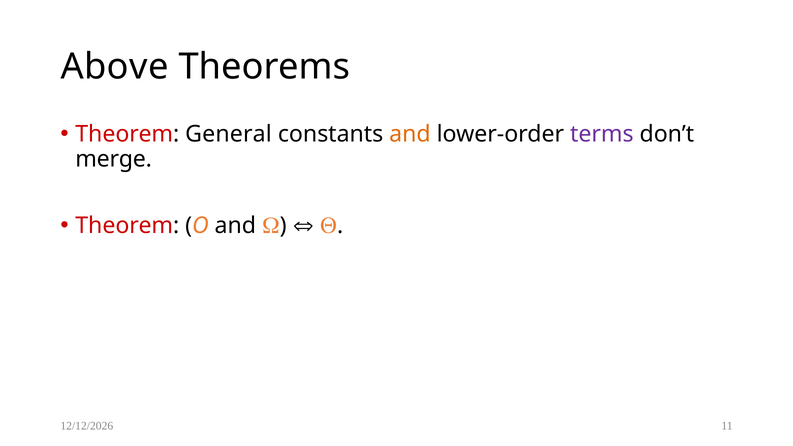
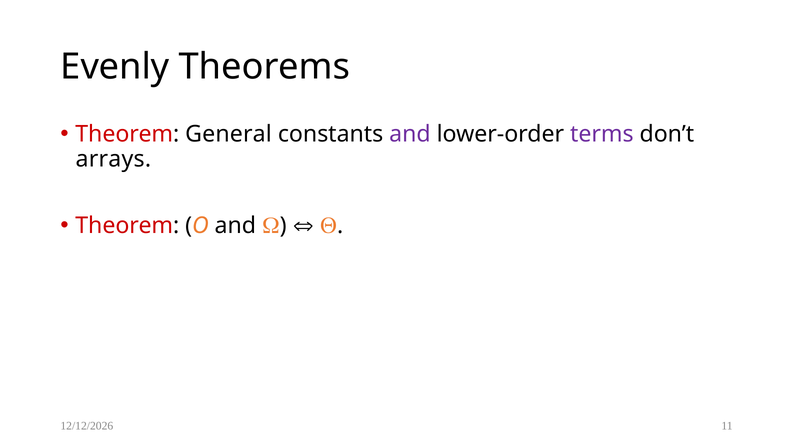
Above: Above -> Evenly (115, 67)
and colour: orange -> purple (410, 134)
merge: merge -> arrays (113, 159)
